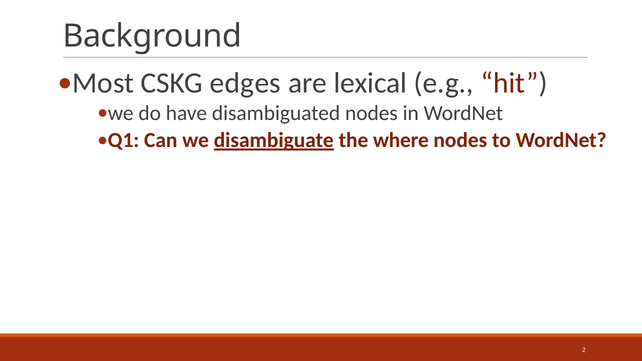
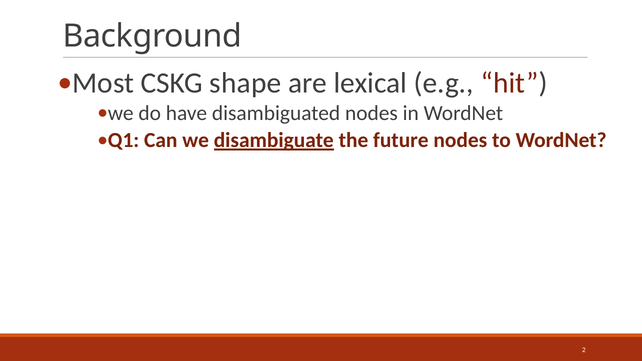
edges: edges -> shape (245, 83)
where: where -> future (401, 140)
